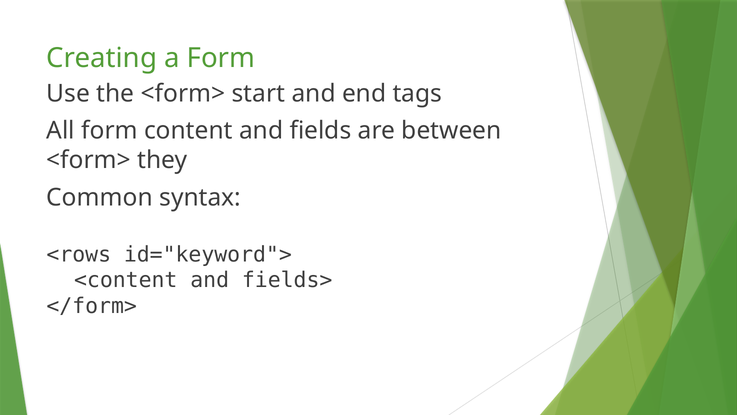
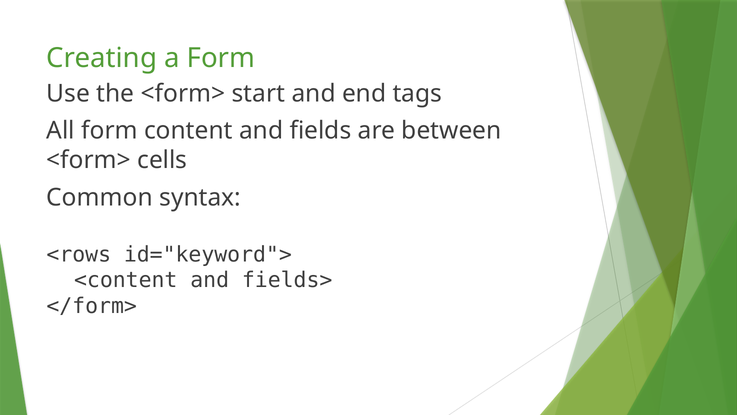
they: they -> cells (162, 160)
